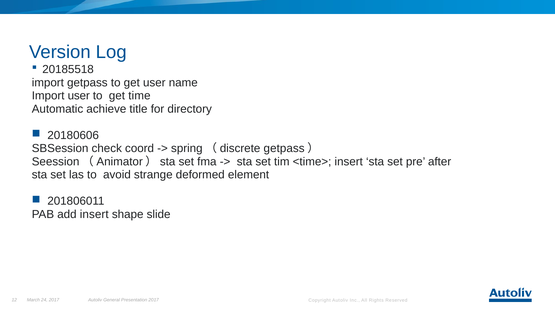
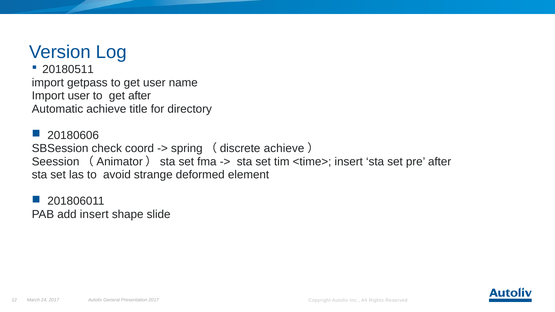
20185518: 20185518 -> 20180511 (68, 69)
get time: time -> after (140, 96)
getpass: getpass -> achieve (284, 149)
